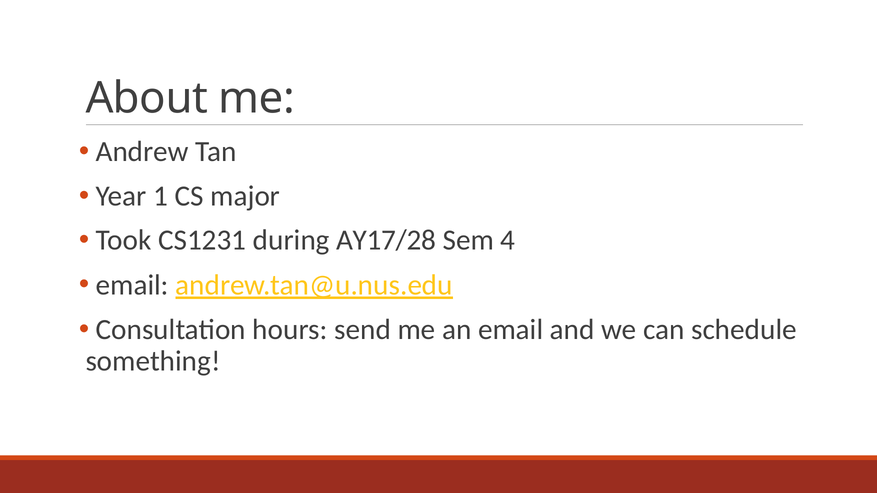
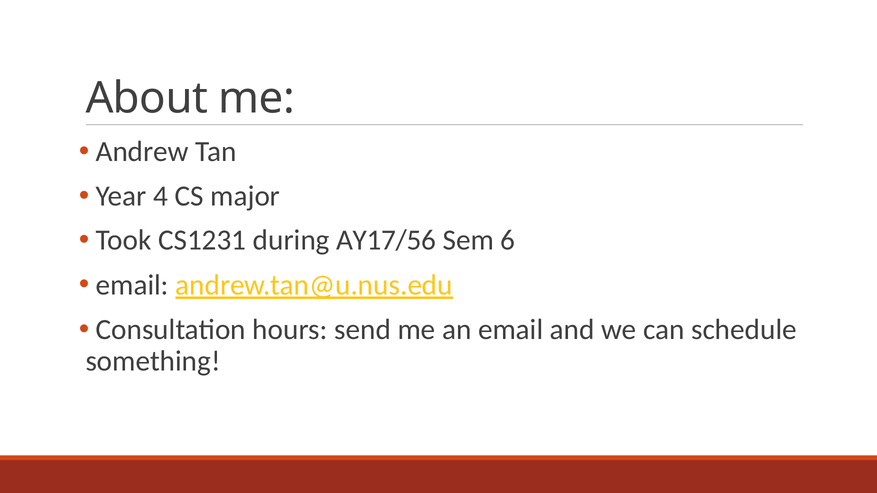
1: 1 -> 4 (161, 196)
AY17/28: AY17/28 -> AY17/56 (386, 240)
4: 4 -> 6 (508, 240)
